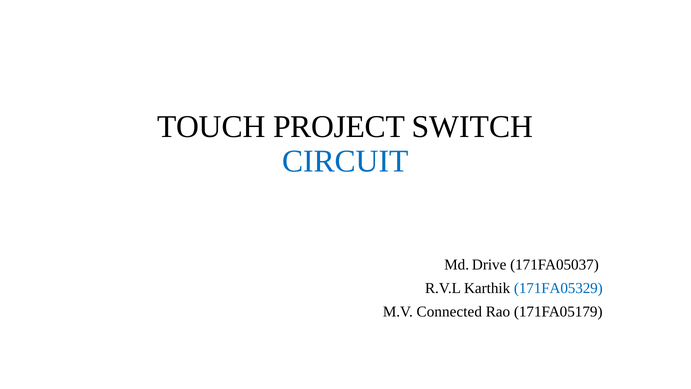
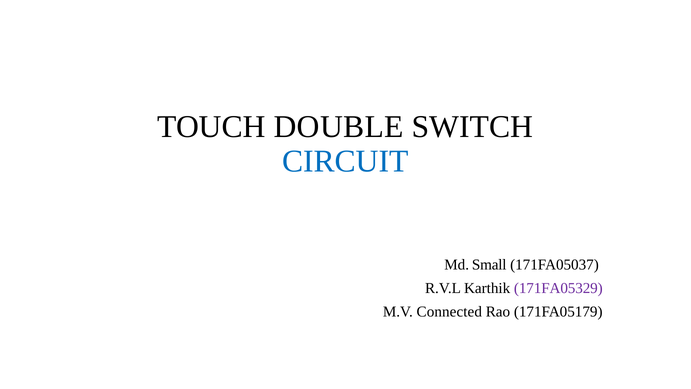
PROJECT: PROJECT -> DOUBLE (339, 127)
Drive: Drive -> Small (489, 265)
171FA05329 colour: blue -> purple (558, 288)
